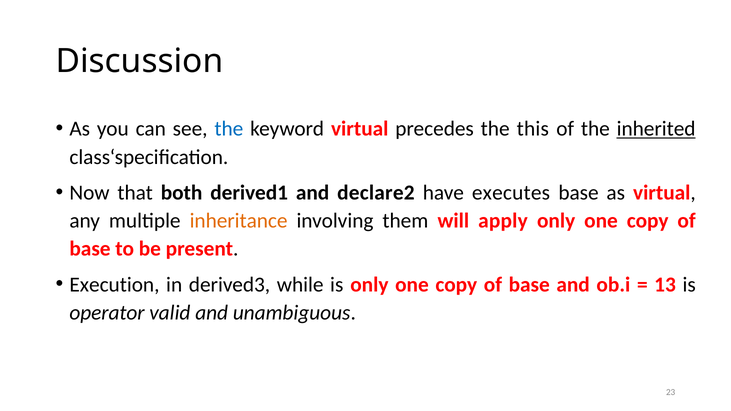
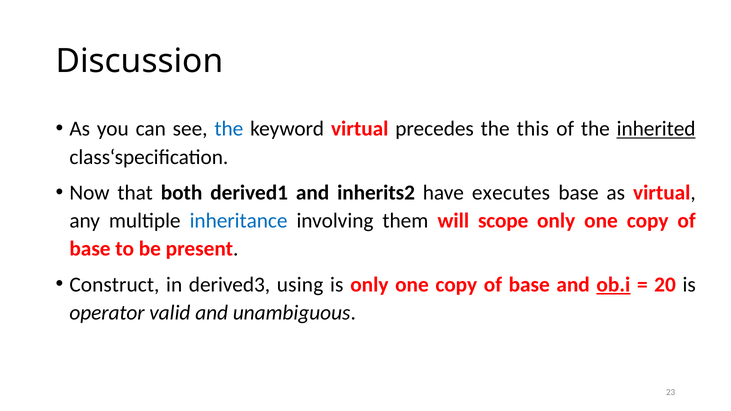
declare2: declare2 -> inherits2 (376, 193)
inheritance colour: orange -> blue (239, 221)
apply: apply -> scope (503, 221)
Execution: Execution -> Construct (114, 285)
while: while -> using (300, 285)
ob.i underline: none -> present (613, 285)
13: 13 -> 20 (665, 285)
